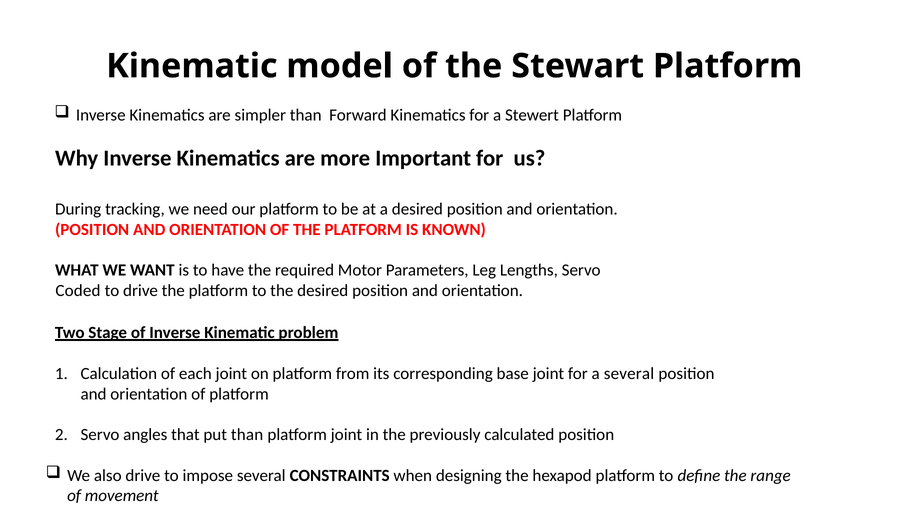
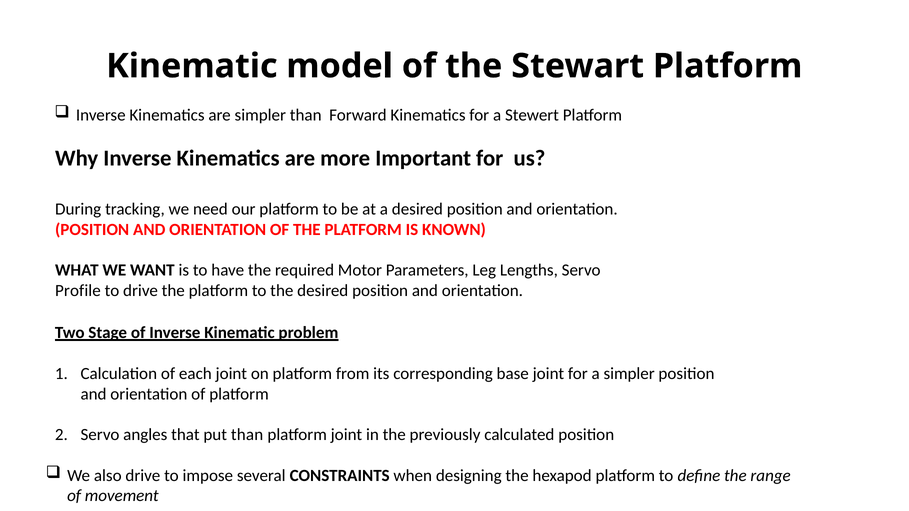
Coded: Coded -> Profile (78, 291)
a several: several -> simpler (629, 374)
